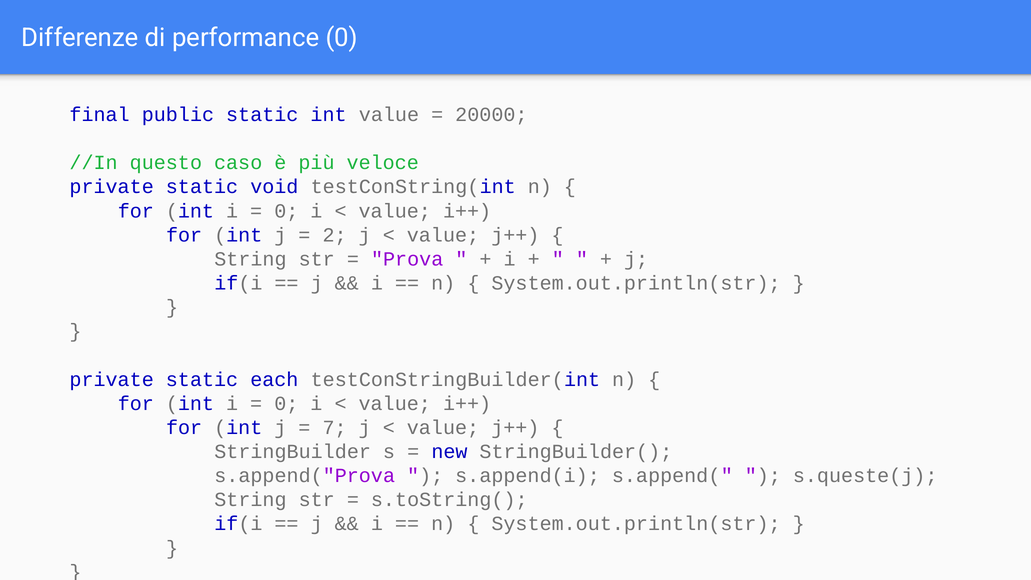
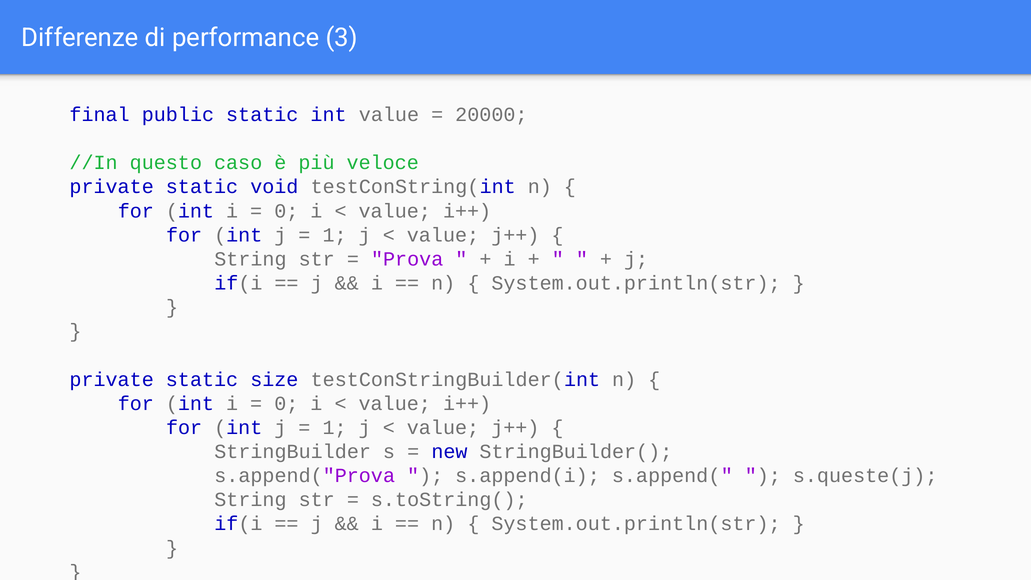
performance 0: 0 -> 3 (342, 38)
2: 2 -> 1 (335, 235)
each: each -> size (274, 379)
7: 7 -> 1 (335, 428)
